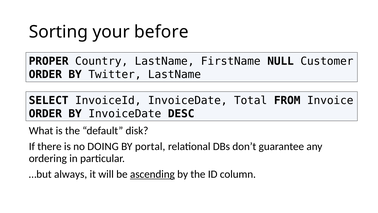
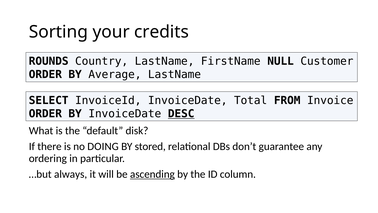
before: before -> credits (162, 32)
PROPER: PROPER -> ROUNDS (49, 61)
Twitter: Twitter -> Average (115, 74)
DESC underline: none -> present (181, 114)
portal: portal -> stored (150, 146)
